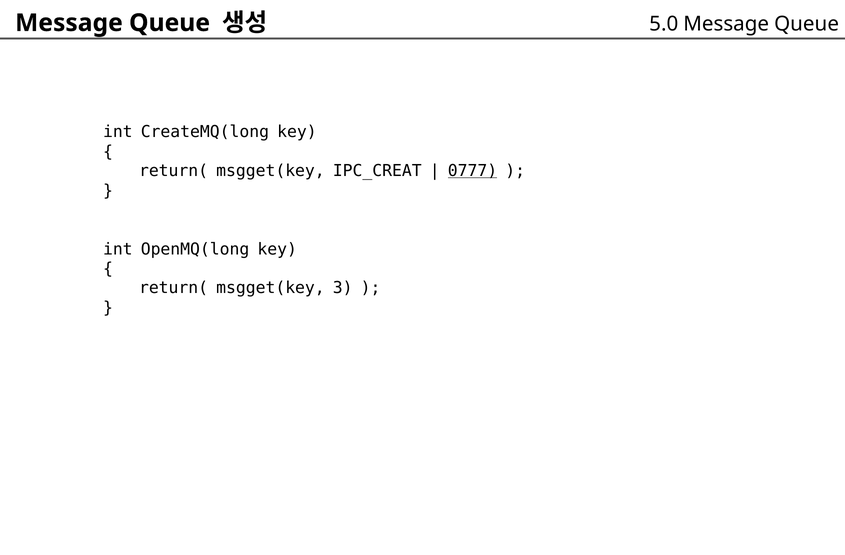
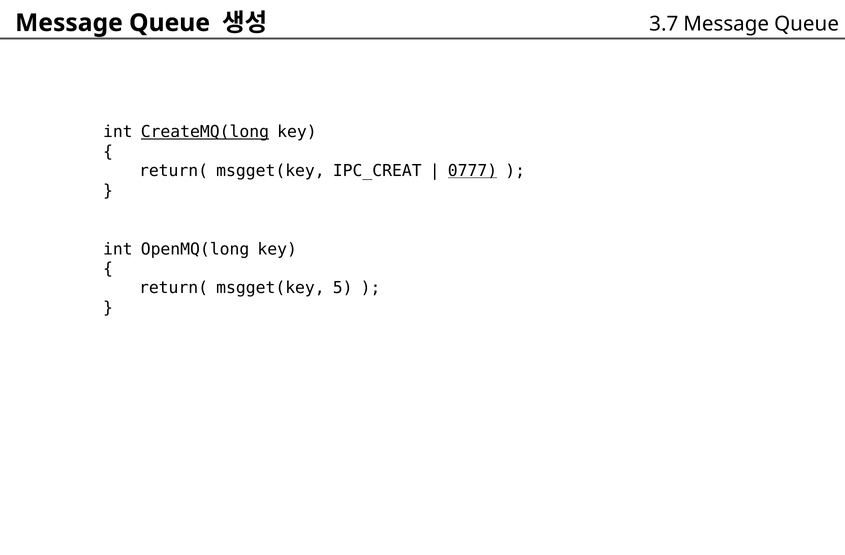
5.0: 5.0 -> 3.7 (664, 24)
CreateMQ(long underline: none -> present (205, 132)
3: 3 -> 5 (343, 288)
